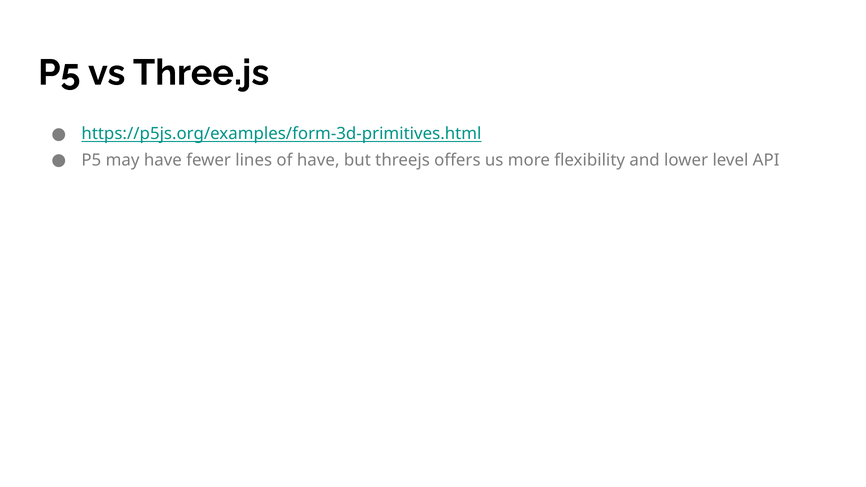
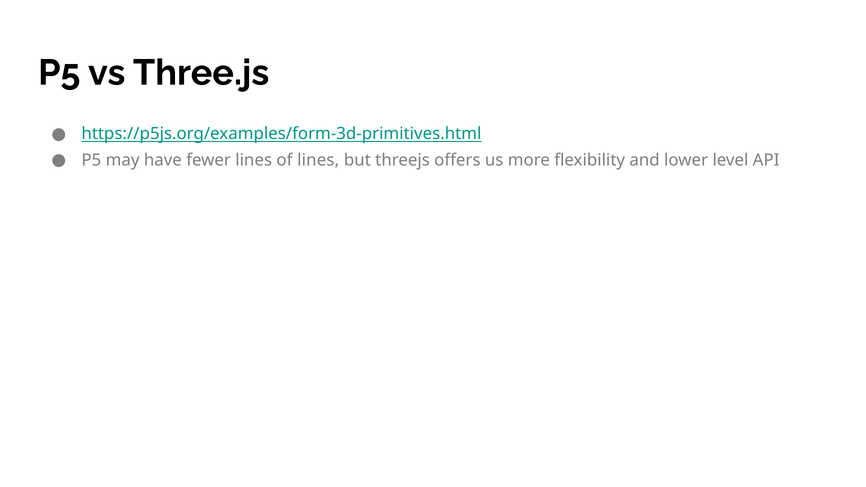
of have: have -> lines (318, 160)
